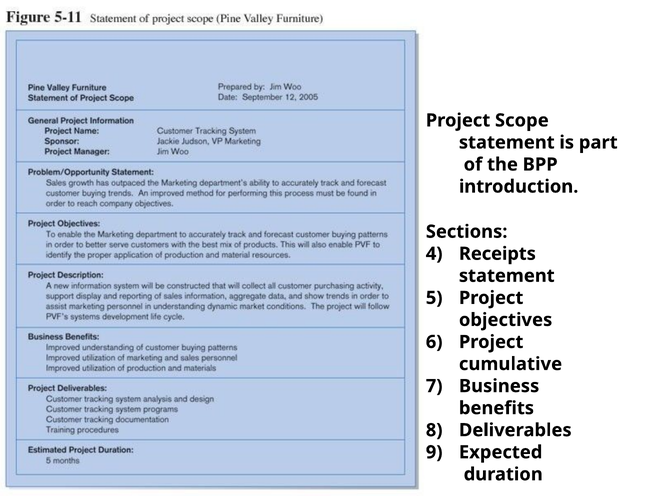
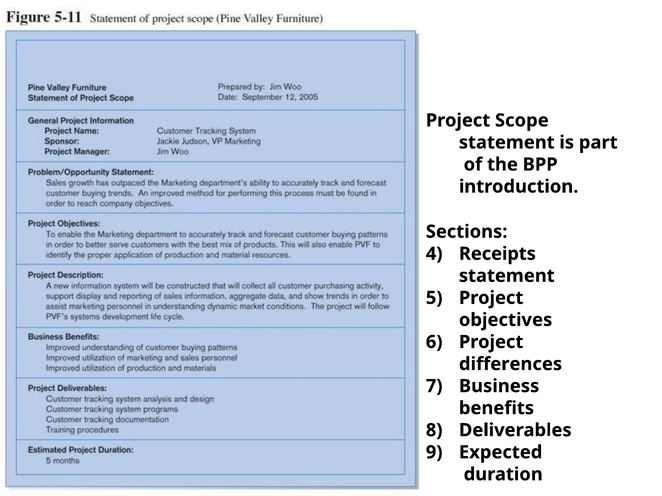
cumulative: cumulative -> differences (511, 364)
